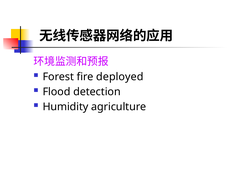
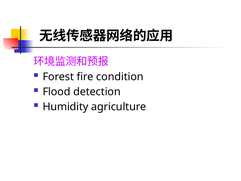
deployed: deployed -> condition (120, 77)
